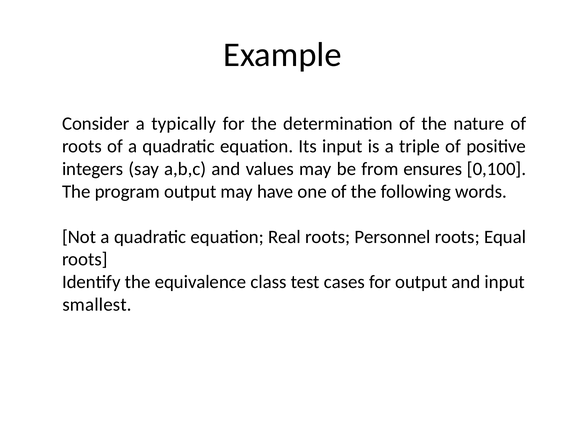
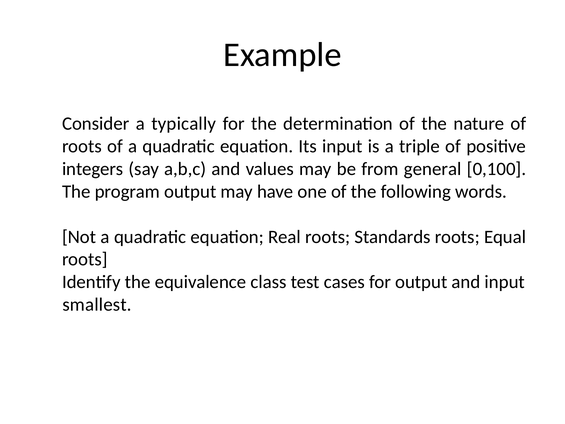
ensures: ensures -> general (433, 169)
Personnel: Personnel -> Standards (393, 237)
